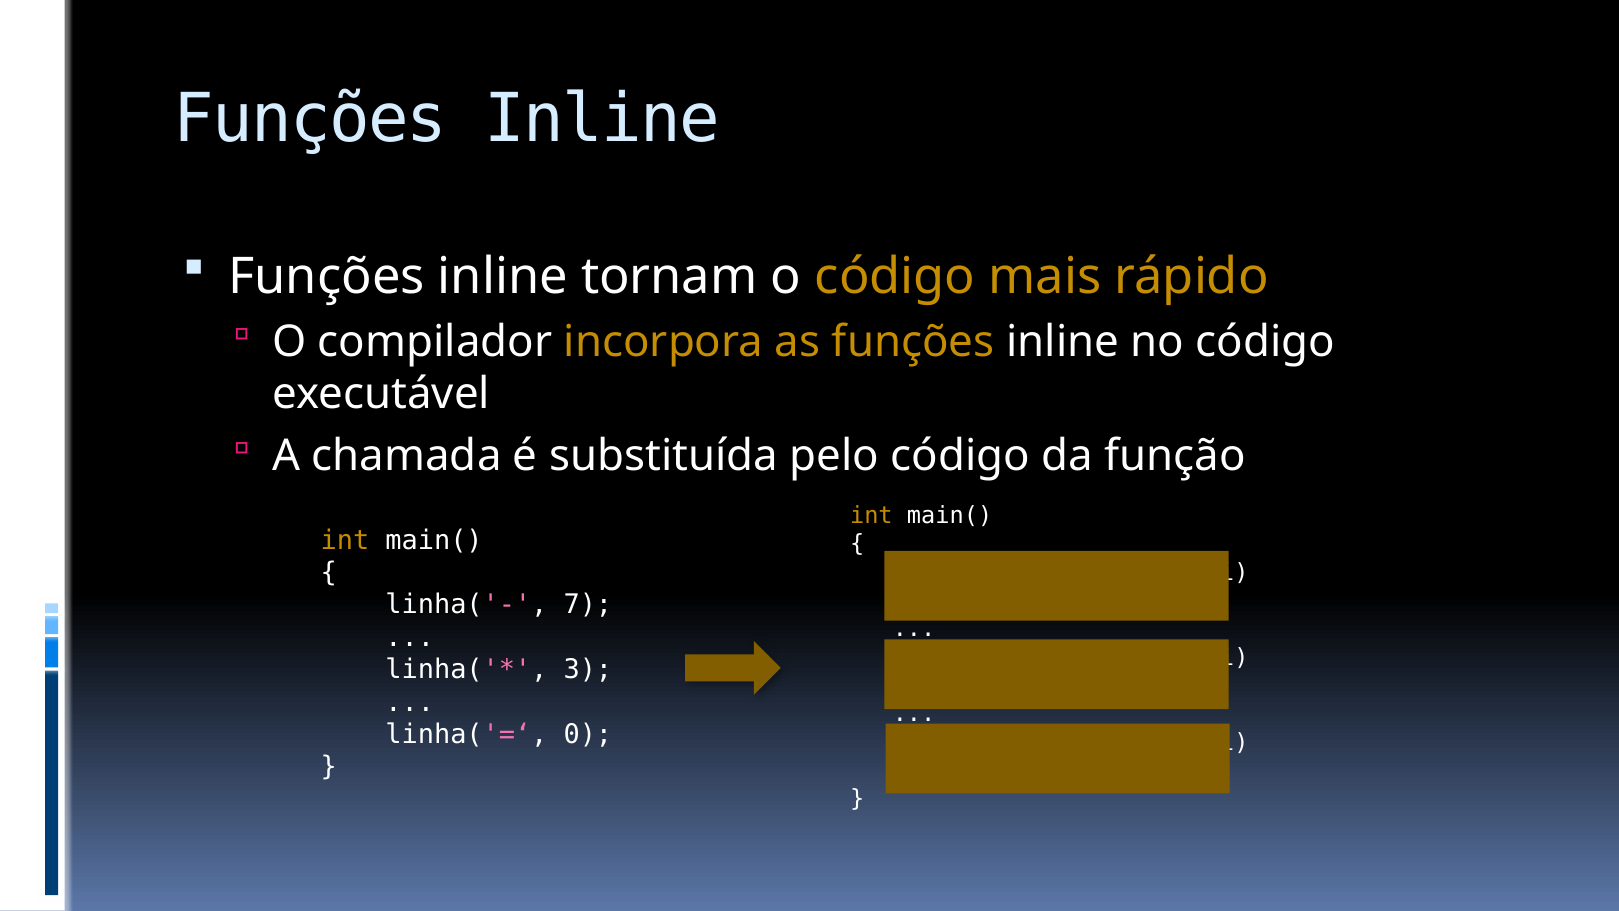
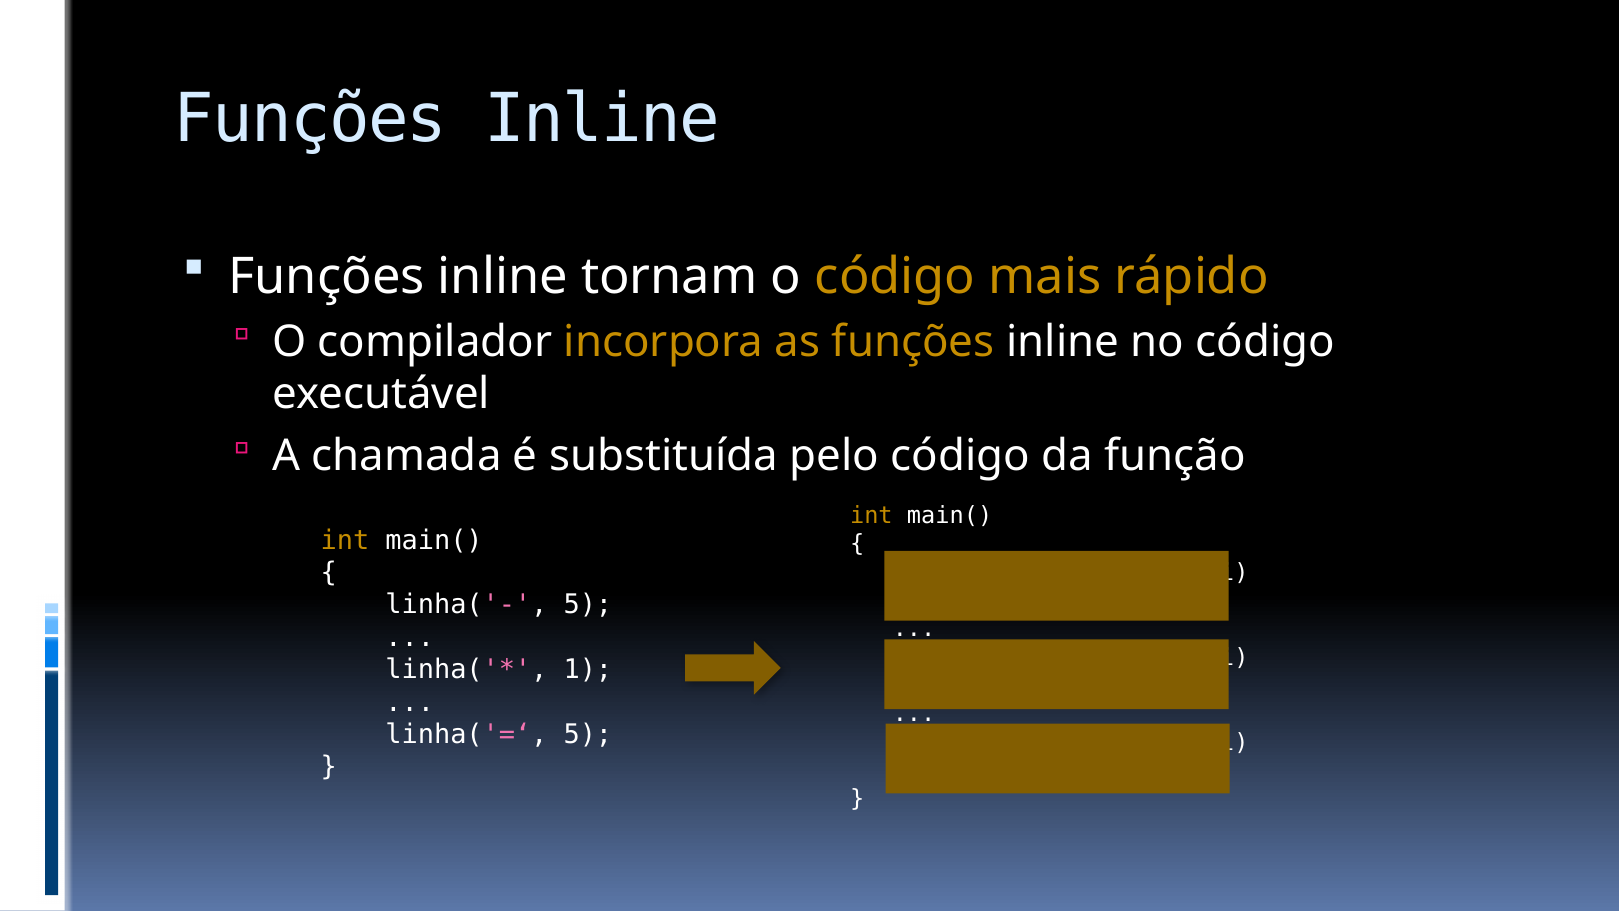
linha('- 7: 7 -> 5 (588, 605)
3: 3 -> 1 (588, 669)
linha('=‘ 0: 0 -> 5 (588, 734)
